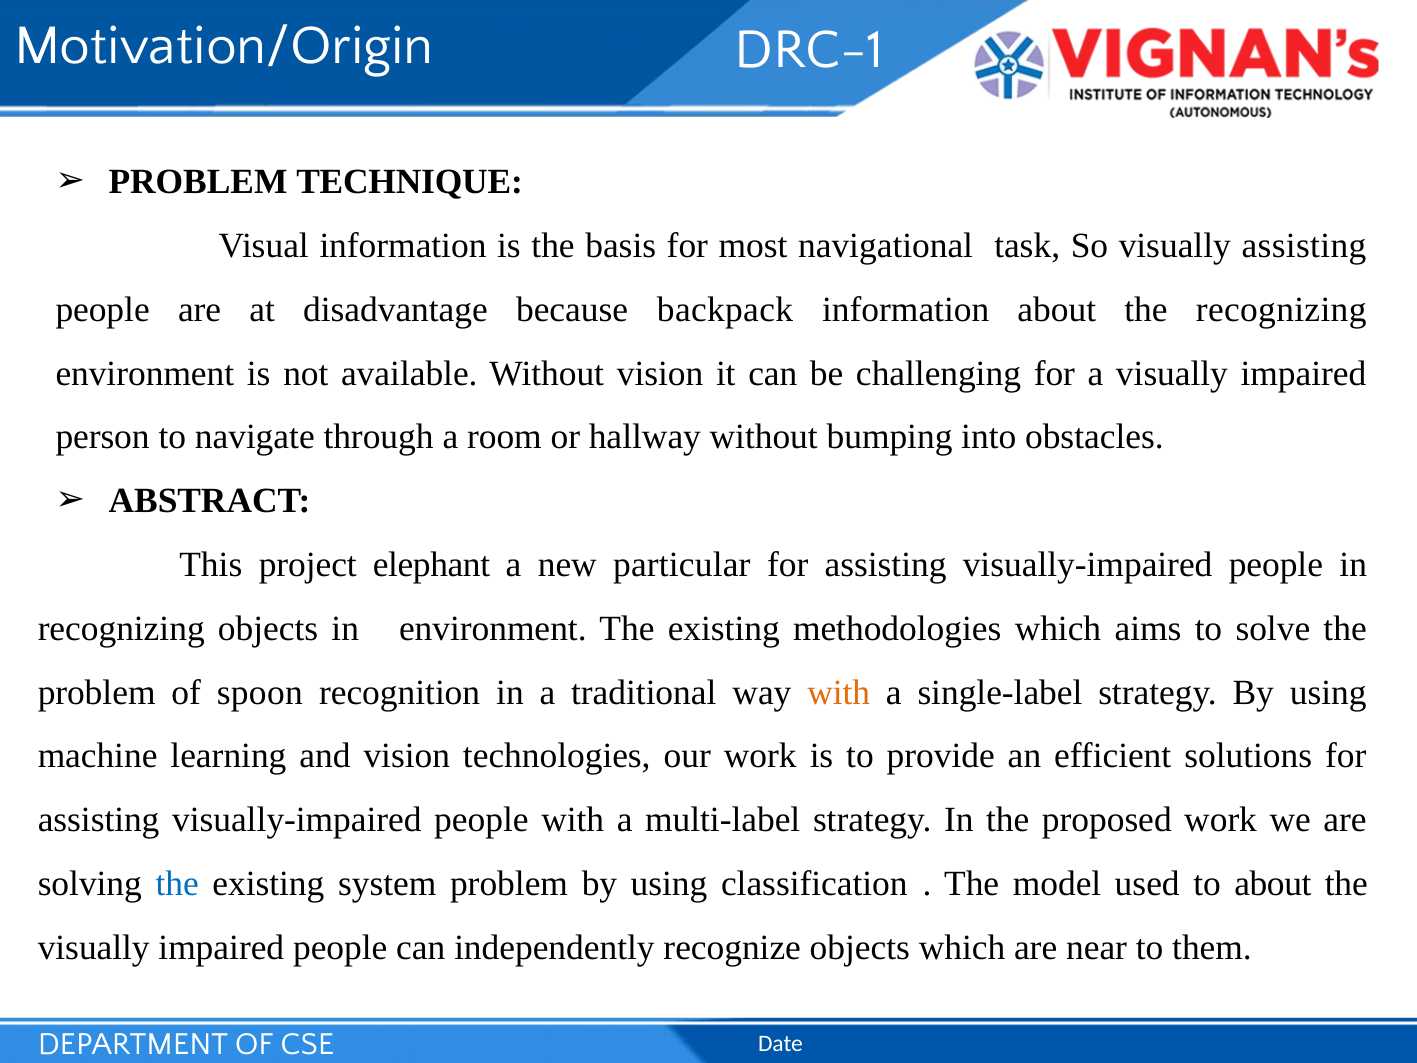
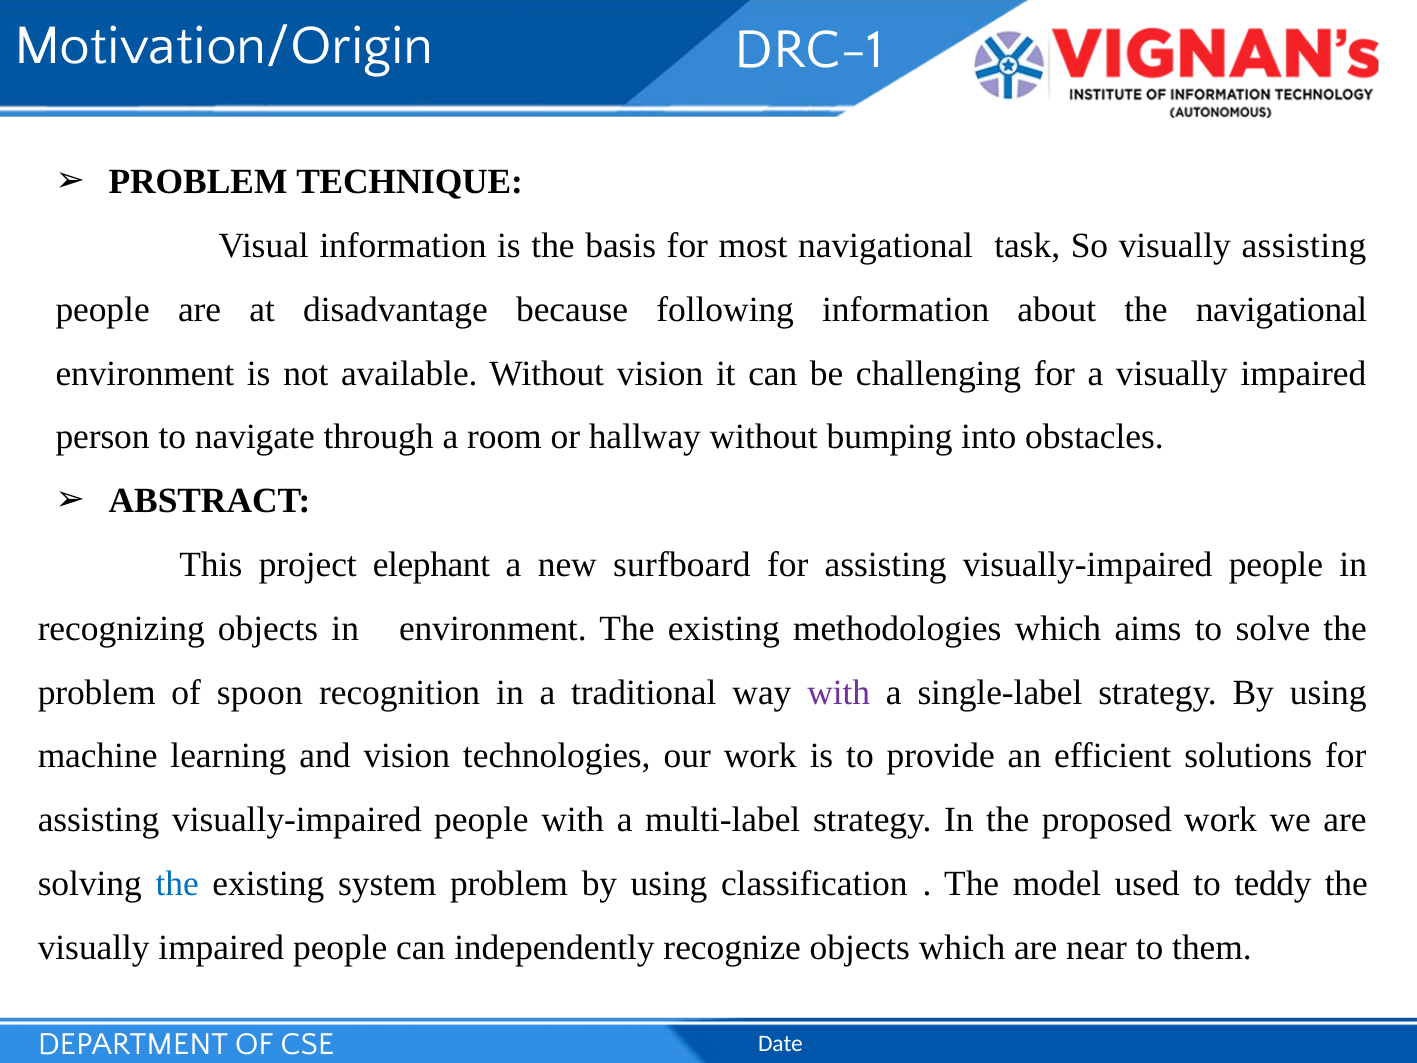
backpack: backpack -> following (725, 310)
the recognizing: recognizing -> navigational (1282, 310)
particular: particular -> surfboard (682, 565)
with colour: orange -> purple (839, 692)
to about: about -> teddy (1273, 883)
